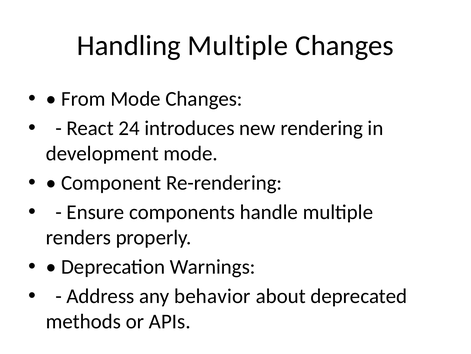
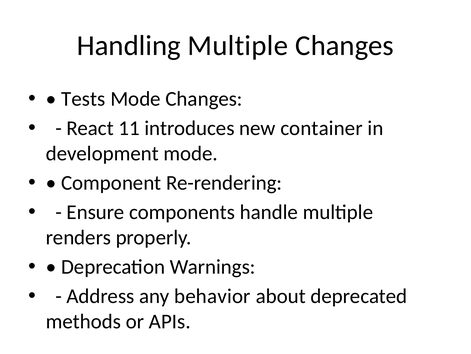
From: From -> Tests (83, 99)
24: 24 -> 11 (129, 128)
rendering: rendering -> container (322, 128)
